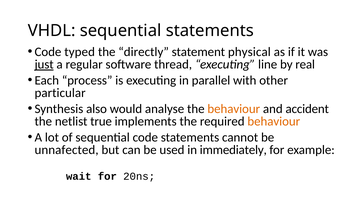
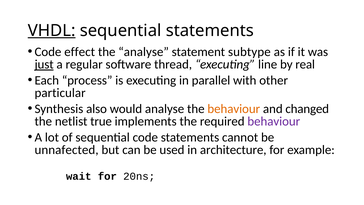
VHDL underline: none -> present (52, 31)
typed: typed -> effect (80, 52)
the directly: directly -> analyse (144, 52)
physical: physical -> subtype (249, 52)
accident: accident -> changed (307, 109)
behaviour colour: orange -> purple (274, 121)
immediately: immediately -> architecture (233, 150)
